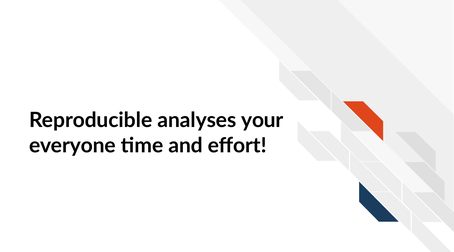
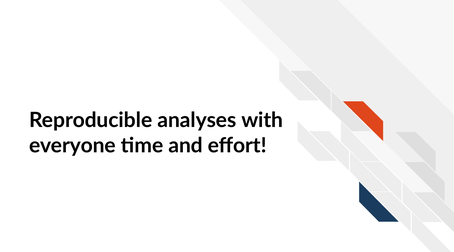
your: your -> with (262, 120)
